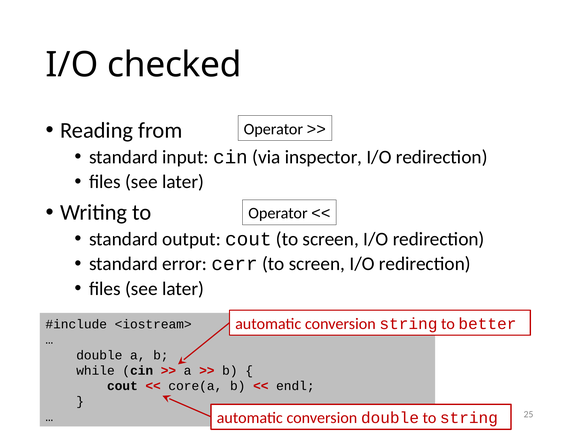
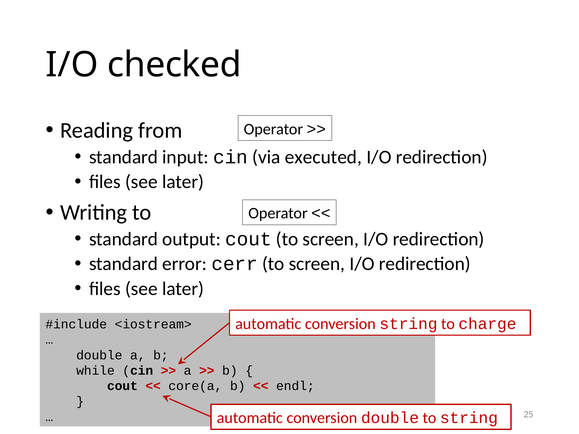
inspector: inspector -> executed (323, 157)
better: better -> charge (487, 324)
